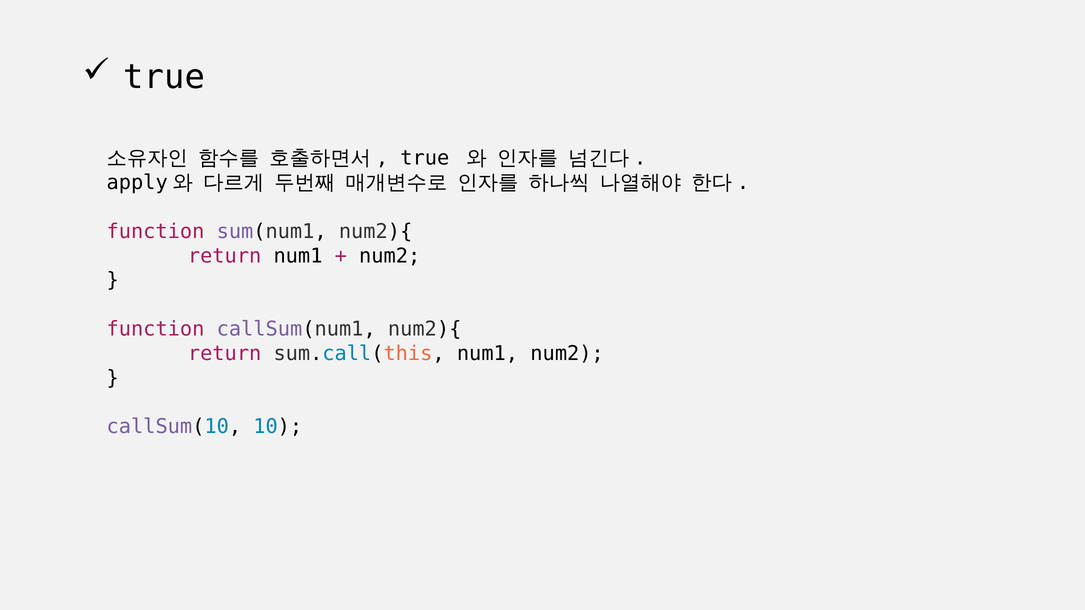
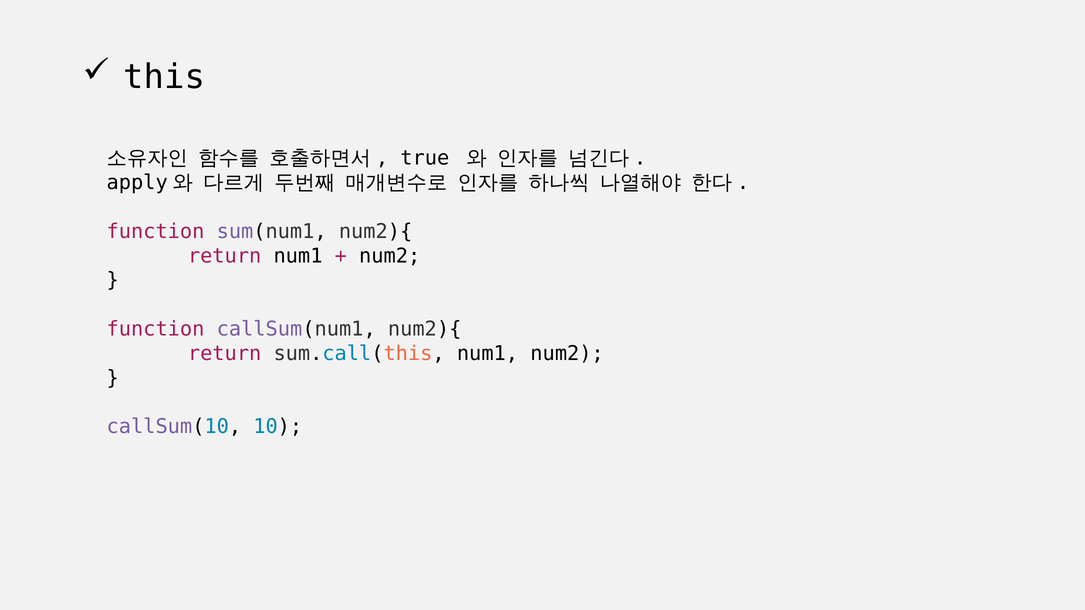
true: true -> this (164, 77)
